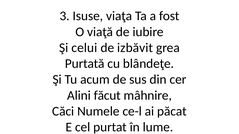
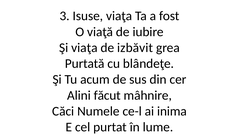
Şi celui: celui -> viaţa (84, 48)
păcat: păcat -> inima (172, 112)
